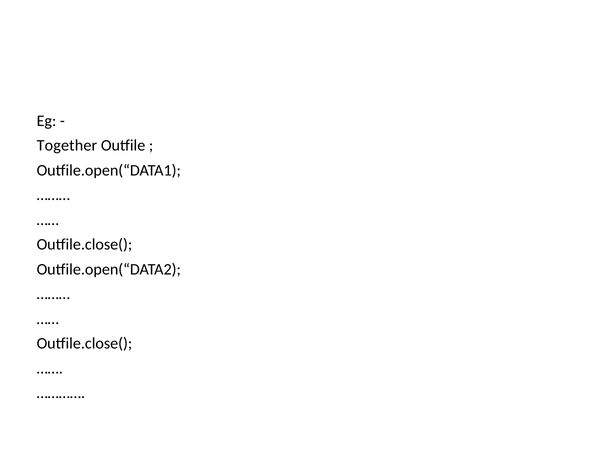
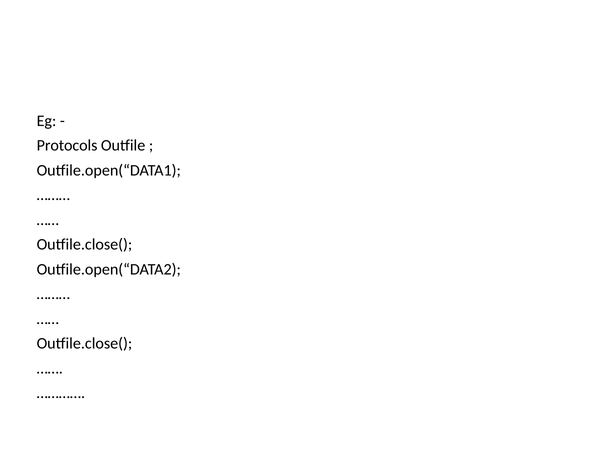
Together: Together -> Protocols (67, 146)
